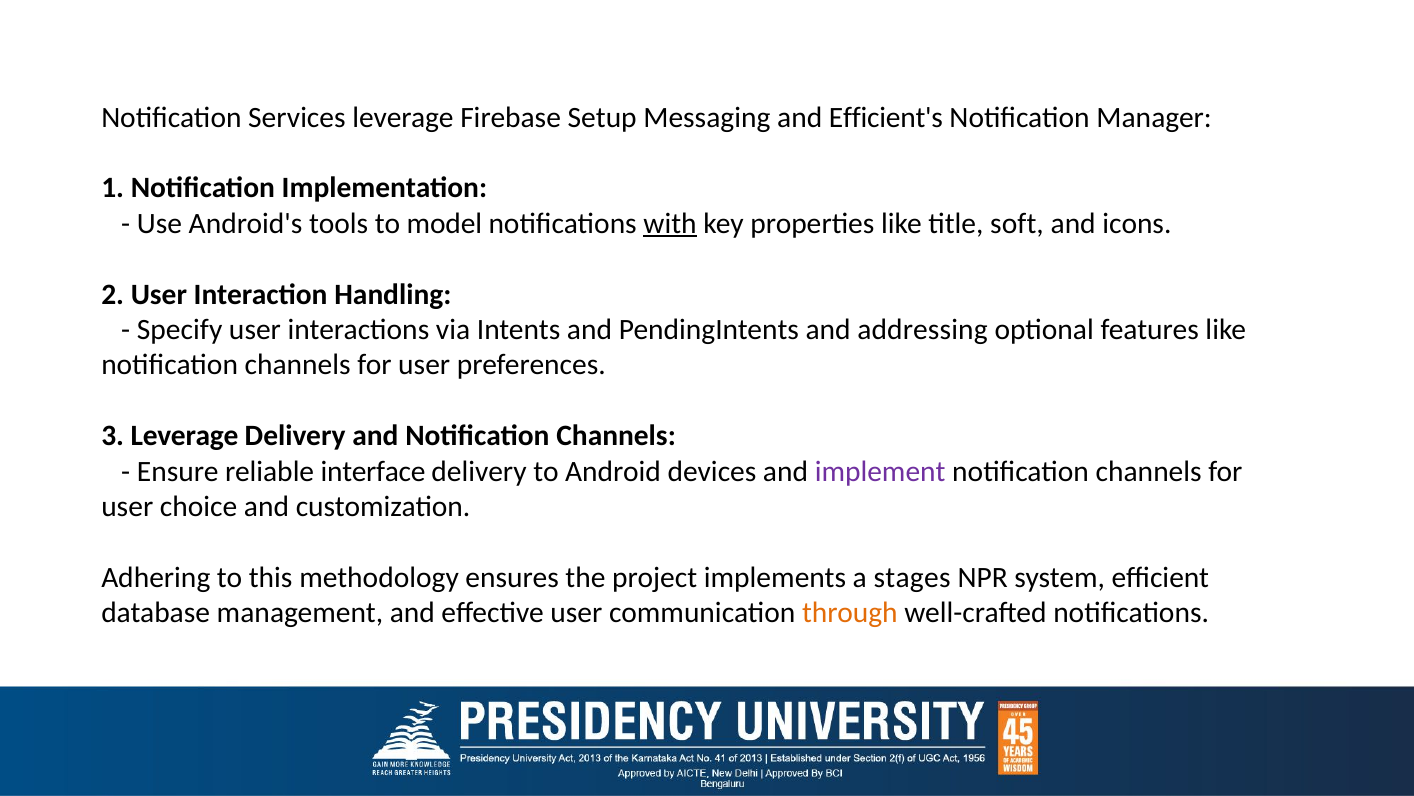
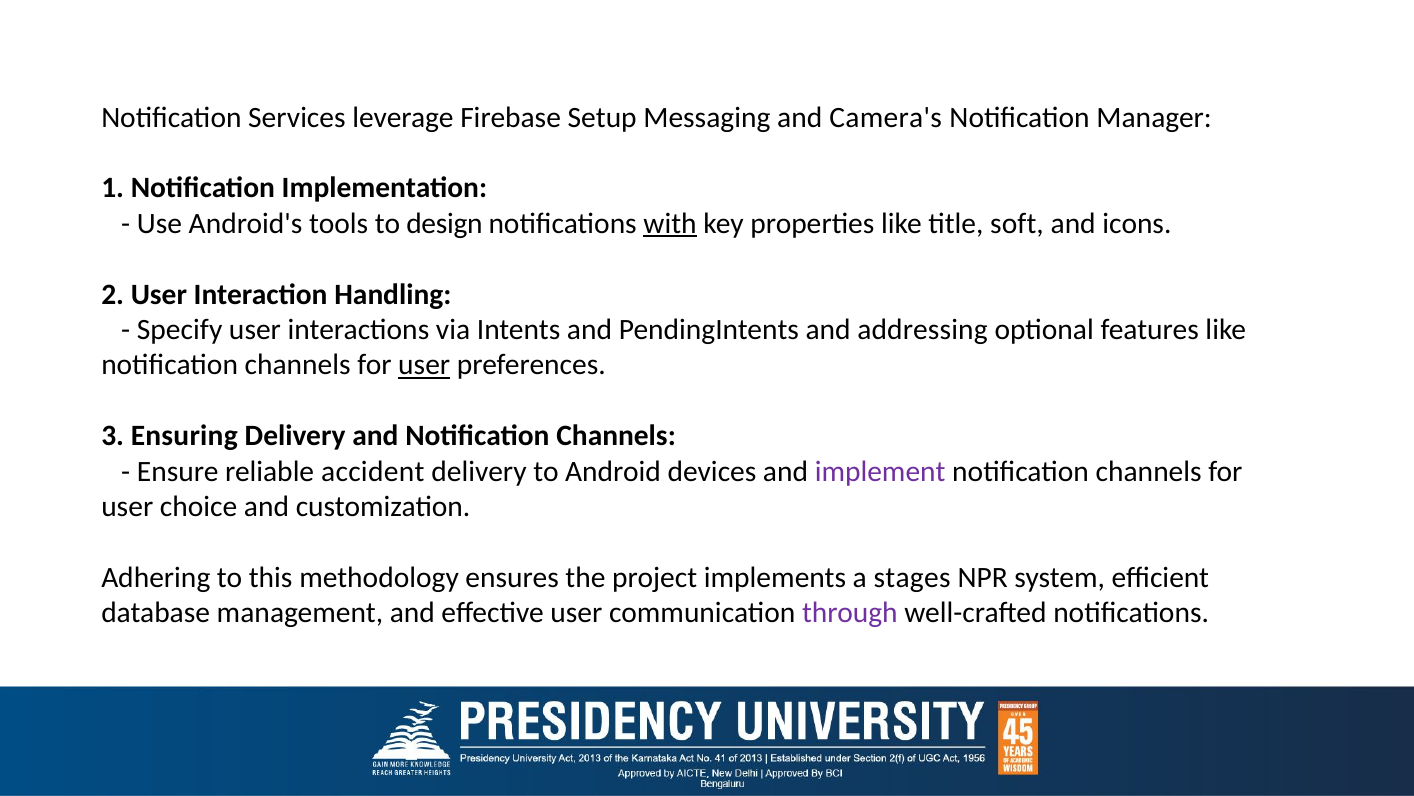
Efficient's: Efficient's -> Camera's (886, 117)
model: model -> design (444, 223)
user underline: none -> present (424, 365)
3 Leverage: Leverage -> Ensuring (184, 436)
interface: interface -> accident (373, 471)
through colour: orange -> purple (850, 612)
